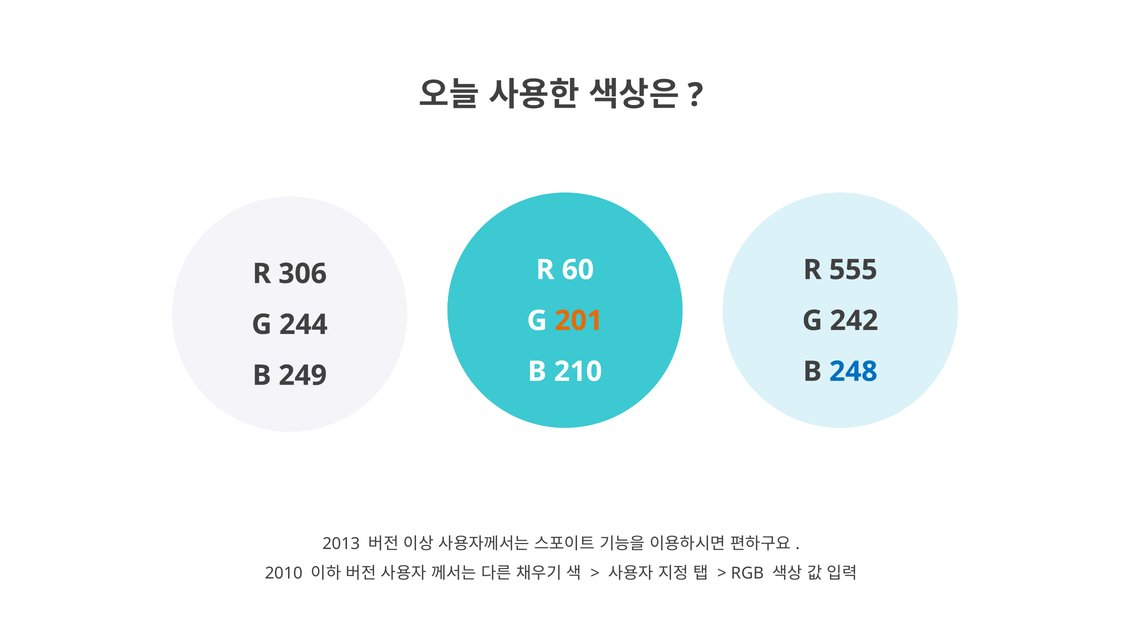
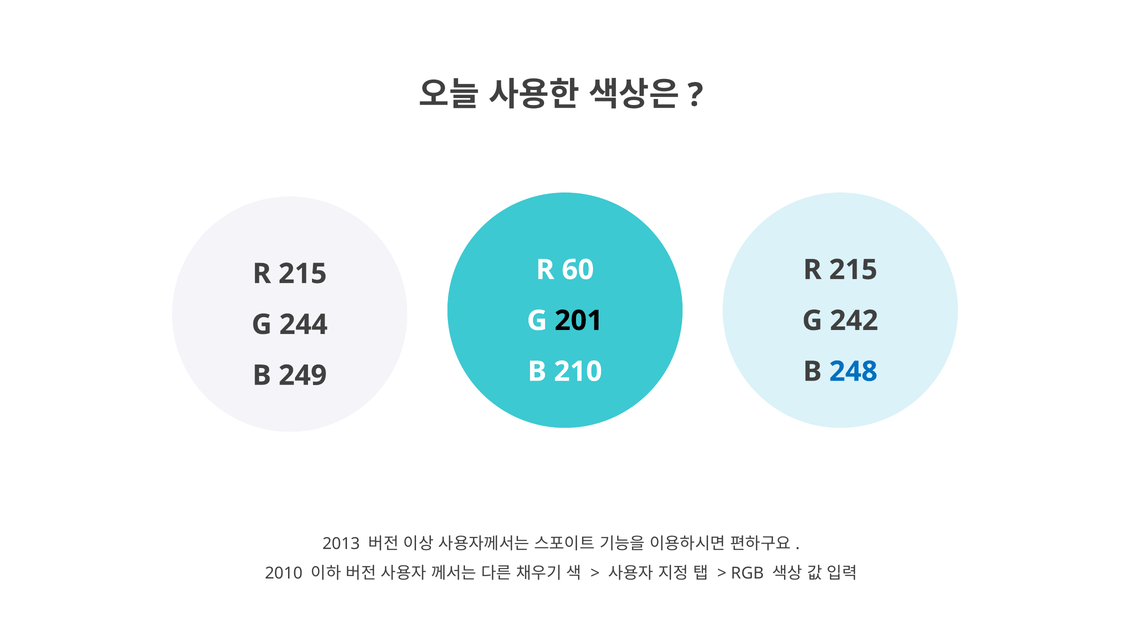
555: 555 -> 215 (853, 270)
306: 306 -> 215 (303, 274)
201 colour: orange -> black (579, 320)
